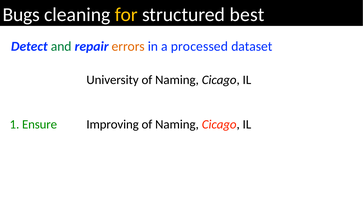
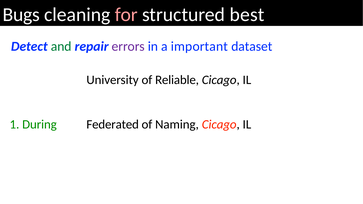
for colour: yellow -> pink (126, 15)
errors colour: orange -> purple (128, 46)
processed: processed -> important (199, 46)
University of Naming: Naming -> Reliable (177, 80)
Ensure: Ensure -> During (39, 124)
Improving: Improving -> Federated (113, 124)
